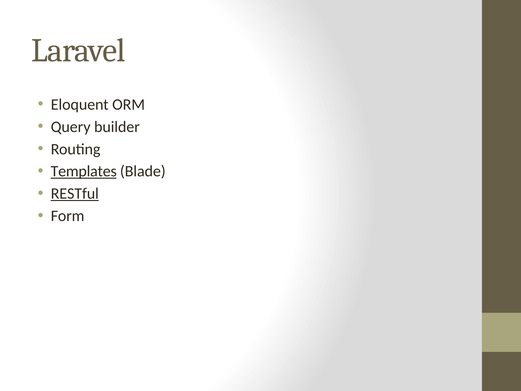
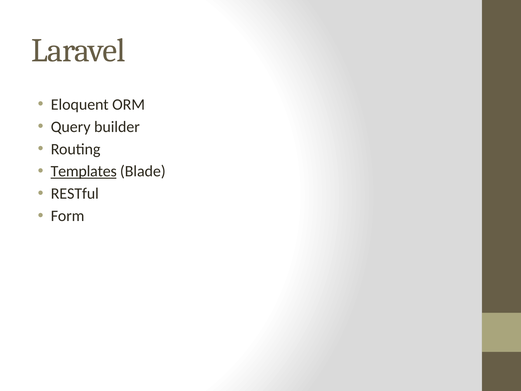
RESTful underline: present -> none (75, 194)
